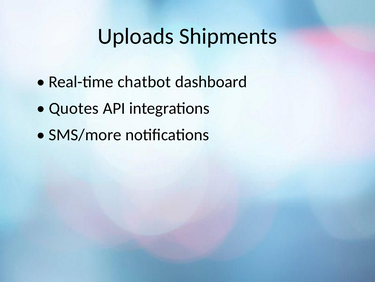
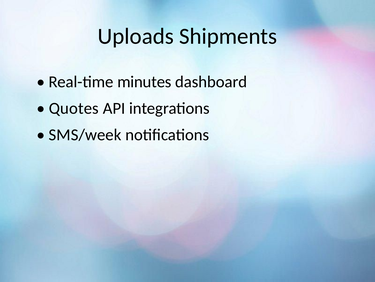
chatbot: chatbot -> minutes (144, 82)
SMS/more: SMS/more -> SMS/week (85, 134)
